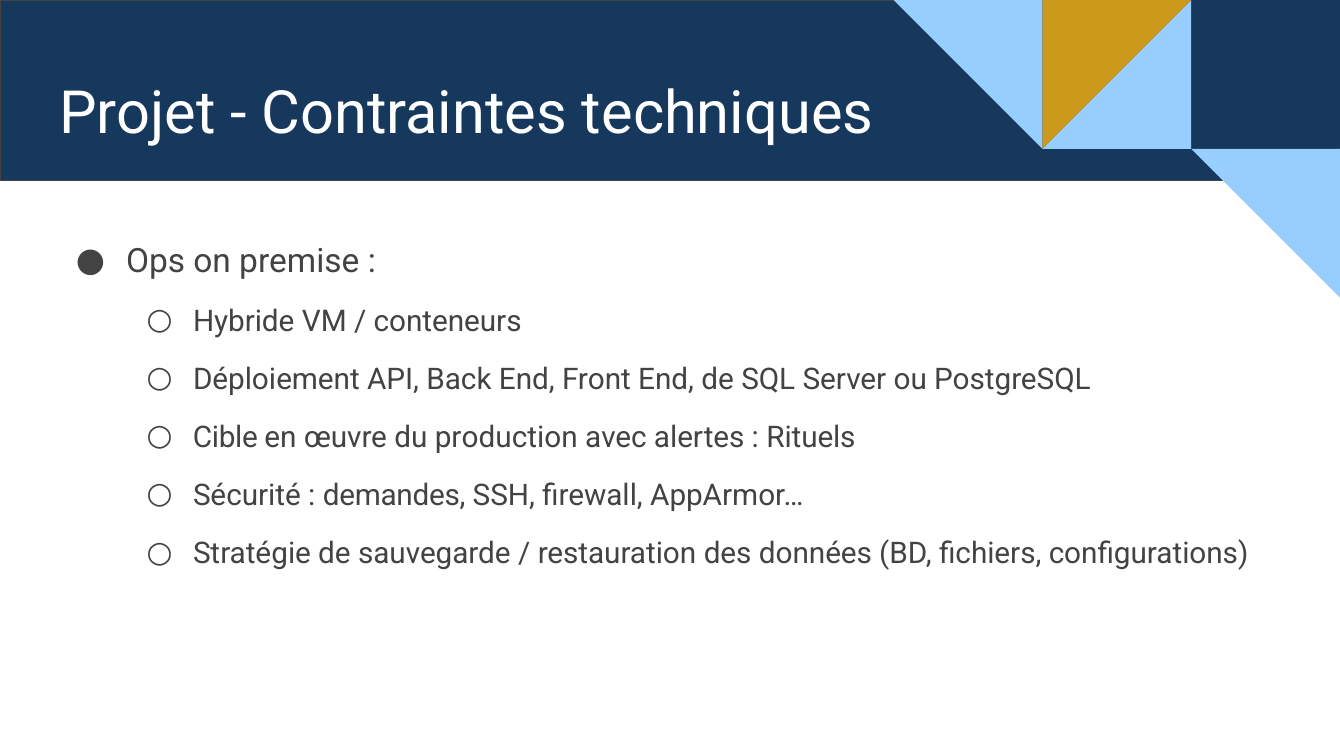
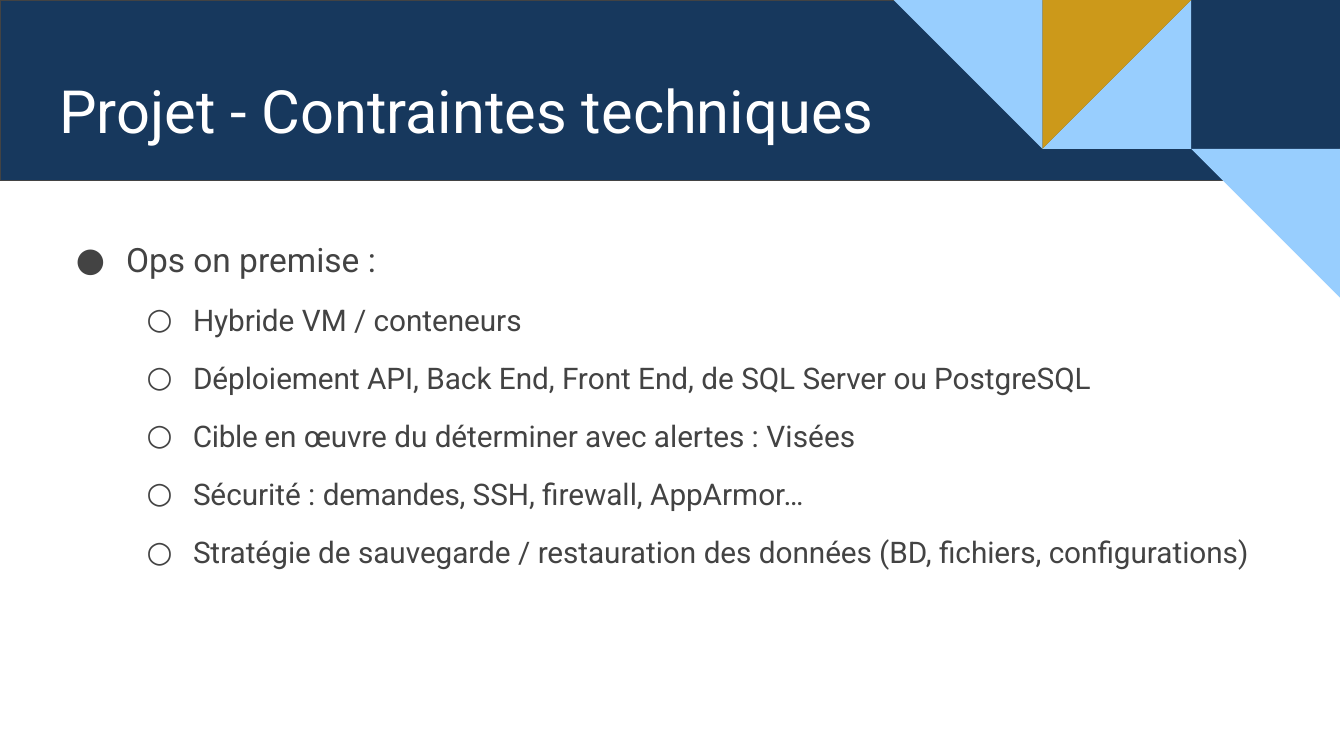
production: production -> déterminer (506, 438)
Rituels: Rituels -> Visées (811, 438)
